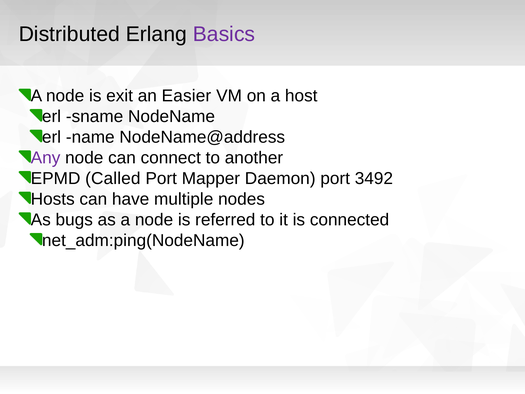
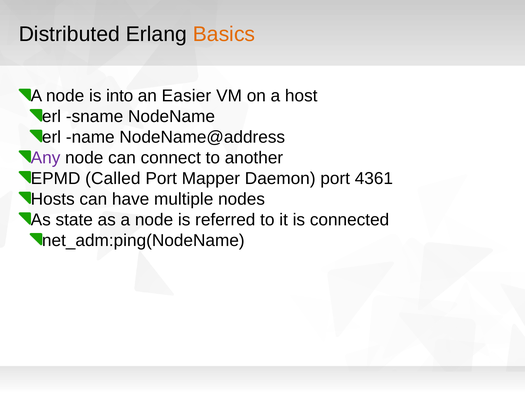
Basics colour: purple -> orange (224, 34)
exit: exit -> into (120, 96)
3492: 3492 -> 4361 (374, 178)
bugs: bugs -> state (74, 220)
